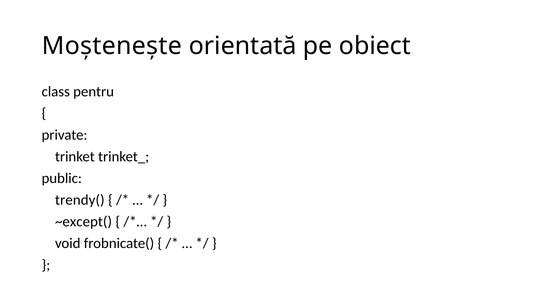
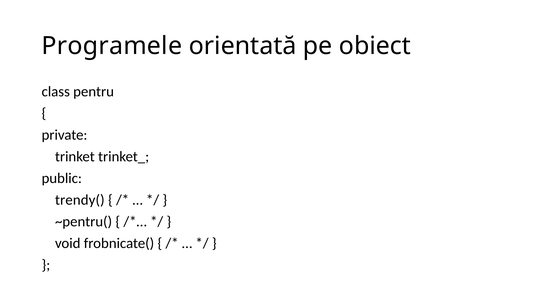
Moștenește: Moștenește -> Programele (112, 46)
~except(: ~except( -> ~pentru( (84, 222)
